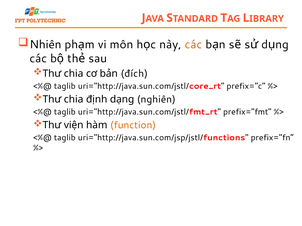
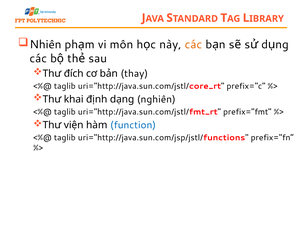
chia: chia -> đích (74, 74)
đích: đích -> thay (134, 74)
chia: chia -> khai (74, 100)
function colour: orange -> blue (133, 125)
